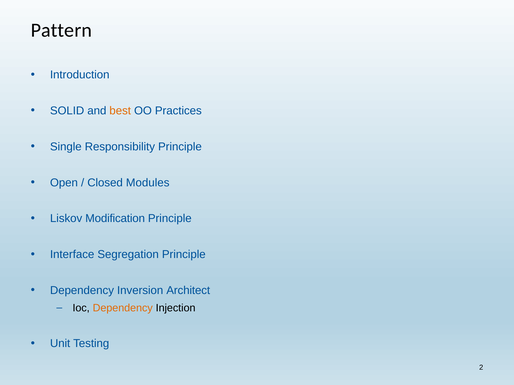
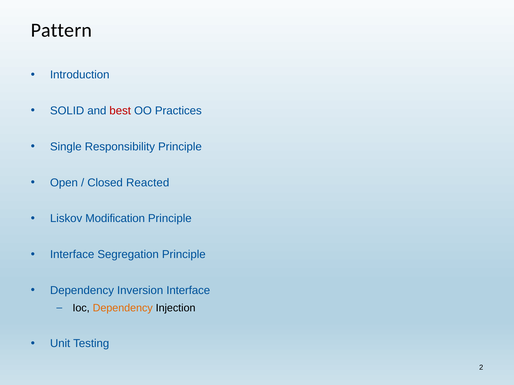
best colour: orange -> red (120, 111)
Modules: Modules -> Reacted (148, 183)
Inversion Architect: Architect -> Interface (188, 291)
